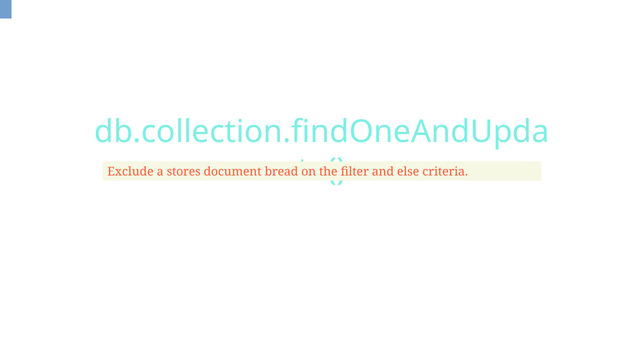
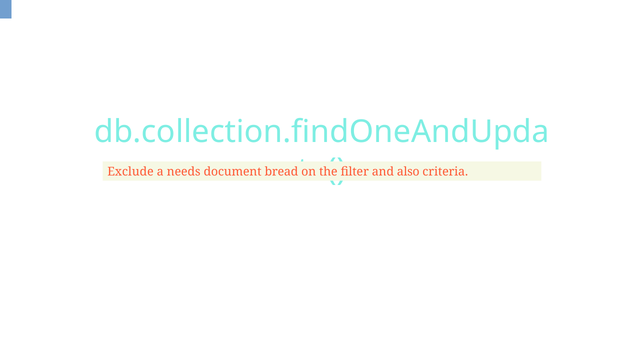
stores: stores -> needs (184, 172)
else: else -> also (408, 172)
